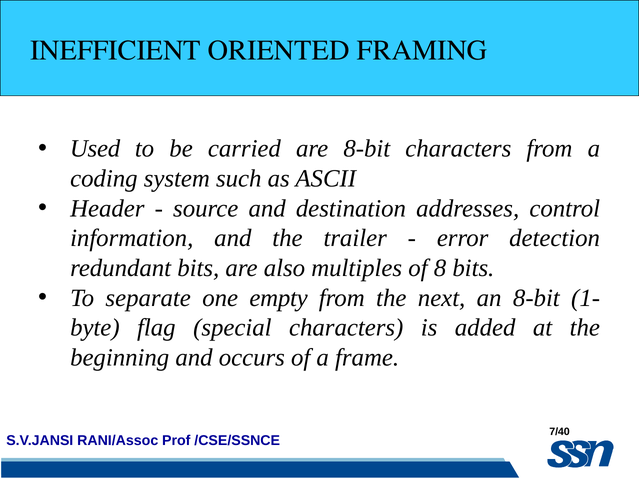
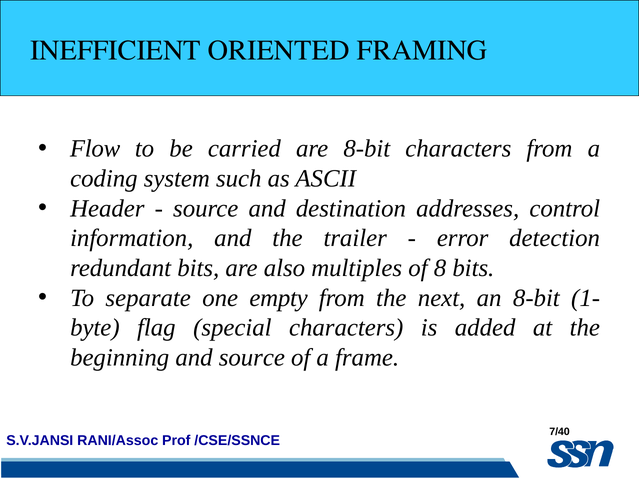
Used: Used -> Flow (95, 149)
and occurs: occurs -> source (252, 358)
